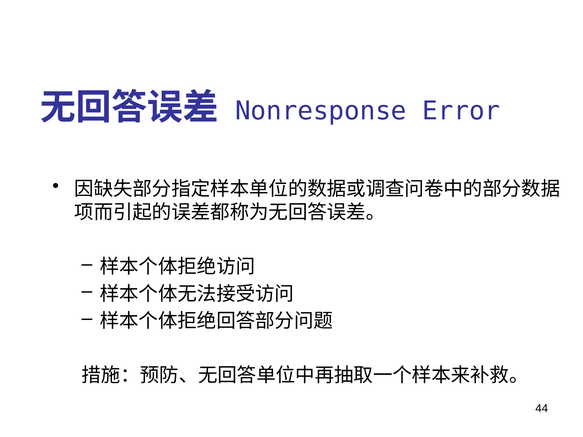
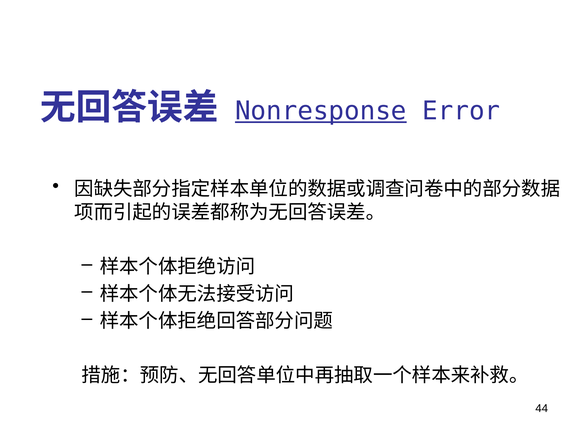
Nonresponse underline: none -> present (321, 111)
